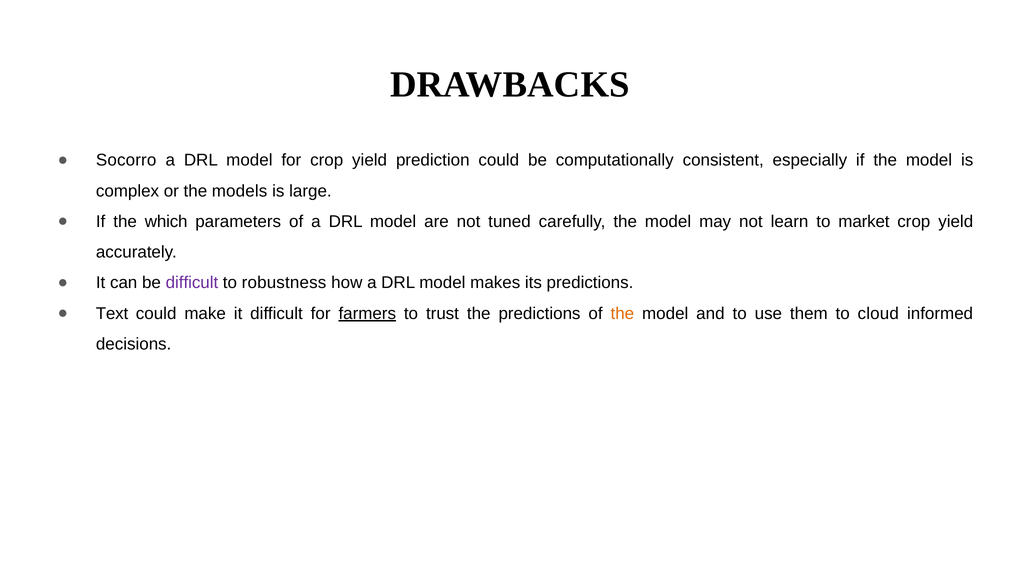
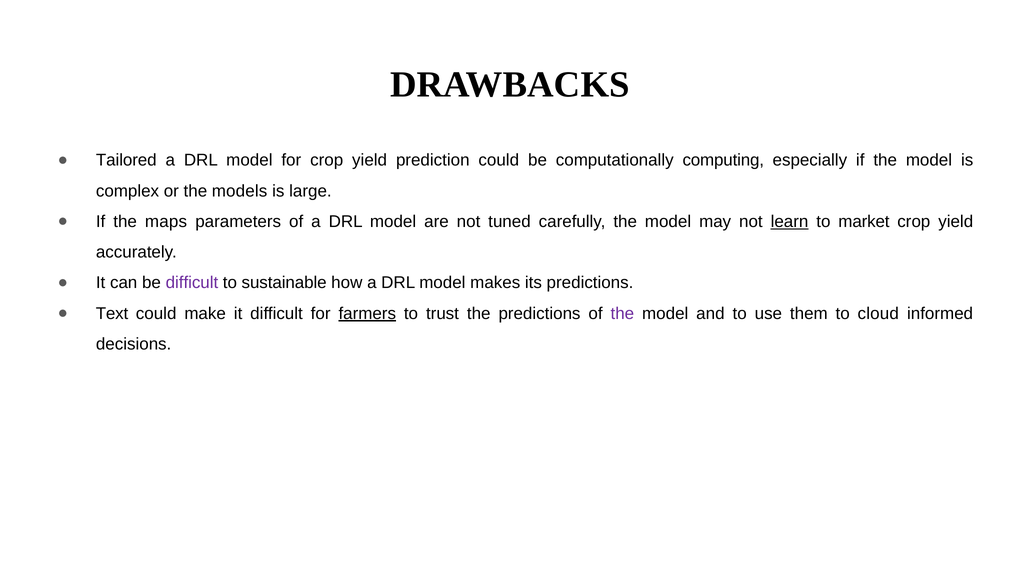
Socorro: Socorro -> Tailored (126, 160)
consistent: consistent -> computing (723, 160)
which: which -> maps (166, 222)
learn underline: none -> present (790, 222)
robustness: robustness -> sustainable (284, 283)
the colour: orange -> purple (622, 313)
